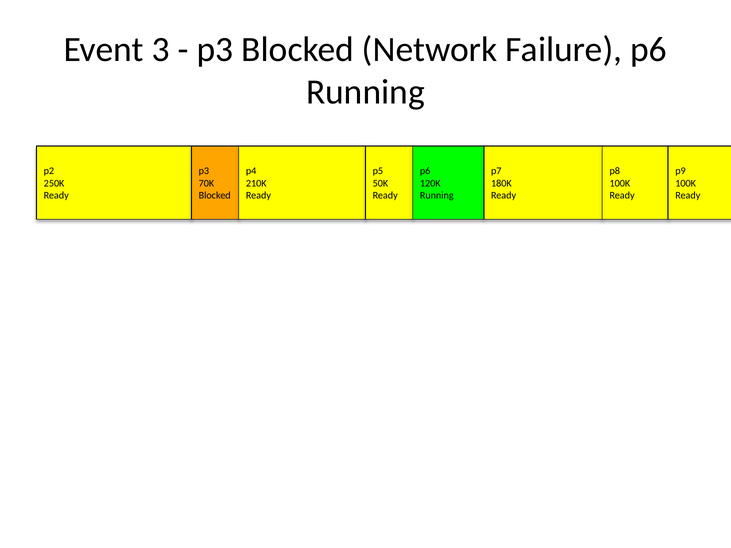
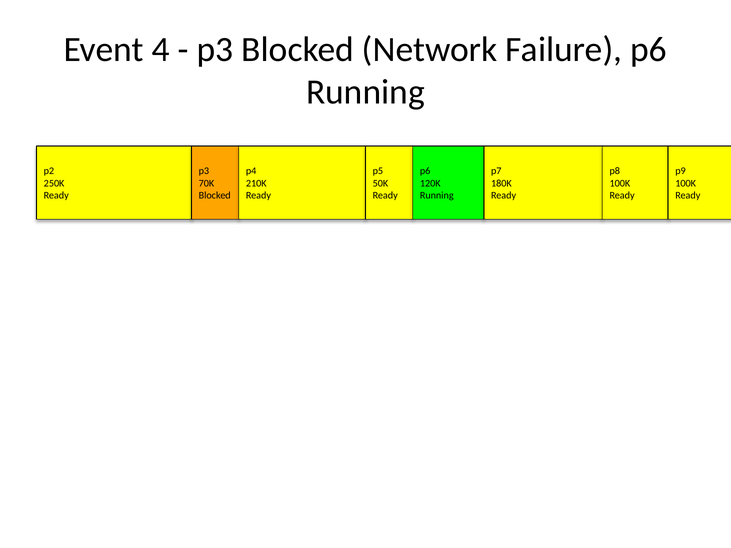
3: 3 -> 4 (161, 49)
